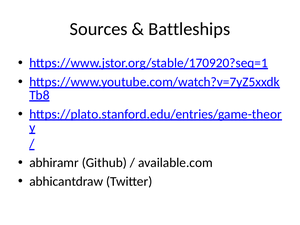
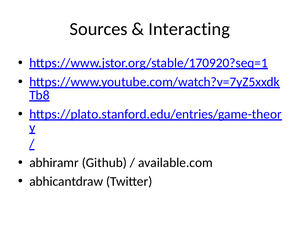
Battleships: Battleships -> Interacting (189, 29)
